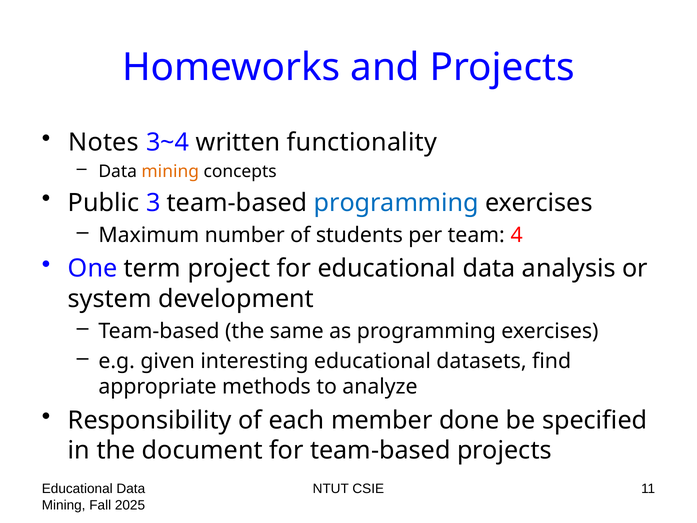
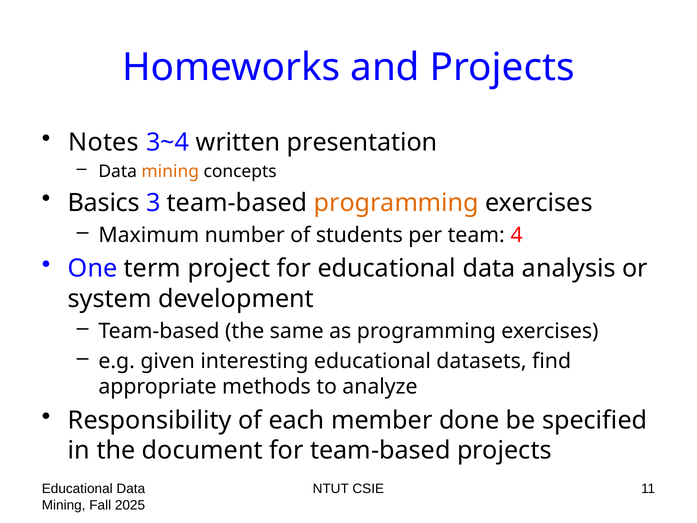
functionality: functionality -> presentation (362, 142)
Public: Public -> Basics (104, 203)
programming colour: blue -> orange (396, 203)
